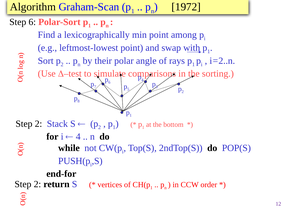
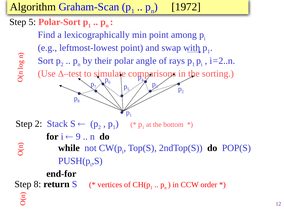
Step 6: 6 -> 5 (32, 22)
4: 4 -> 9 (78, 137)
2: 2 -> 8 (37, 184)
